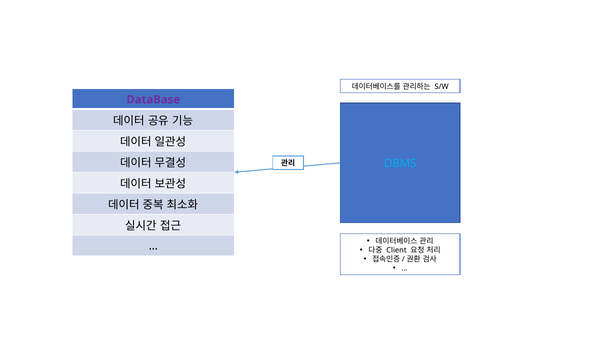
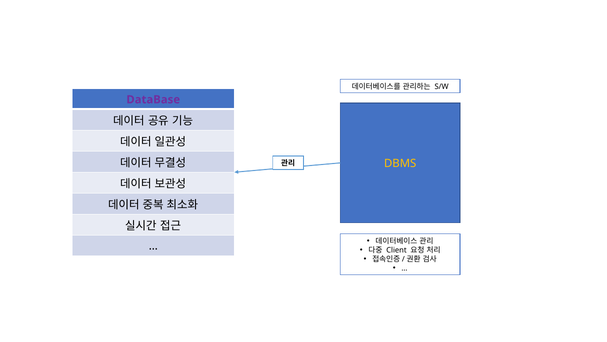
DBMS colour: light blue -> yellow (400, 163)
